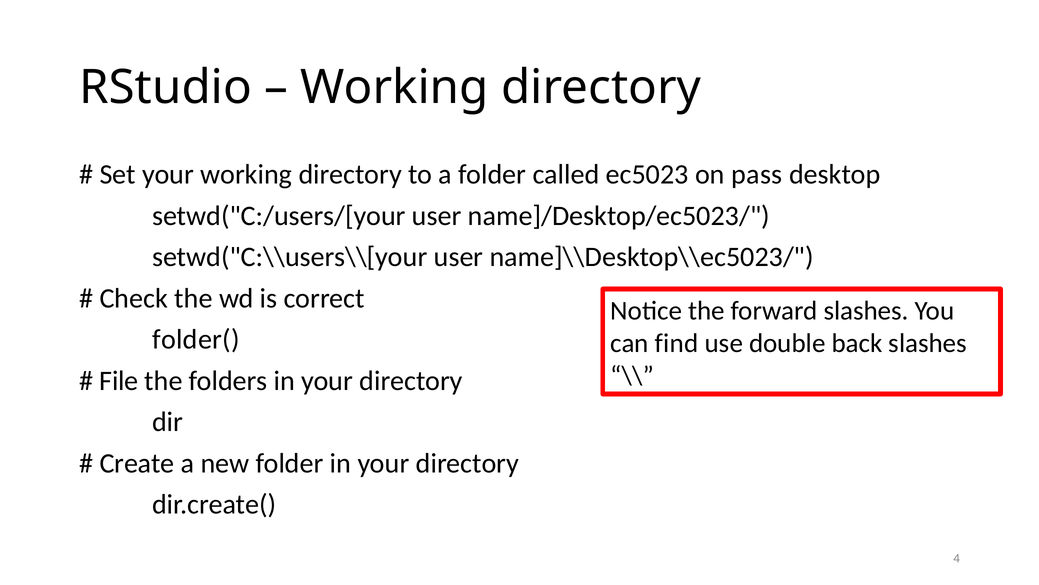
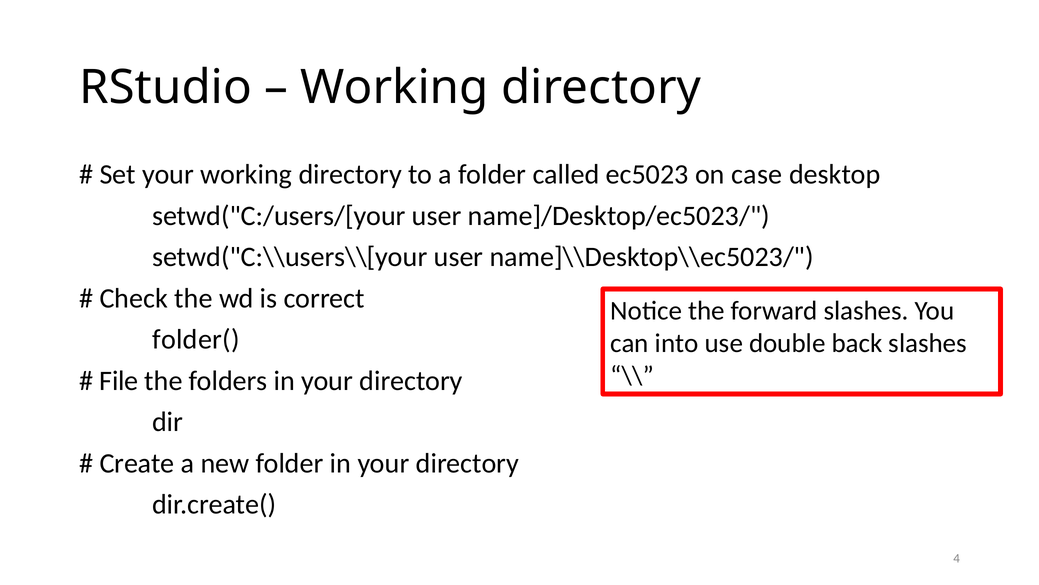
pass: pass -> case (757, 174)
find: find -> into (677, 343)
